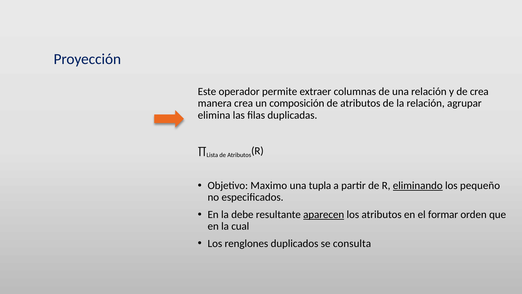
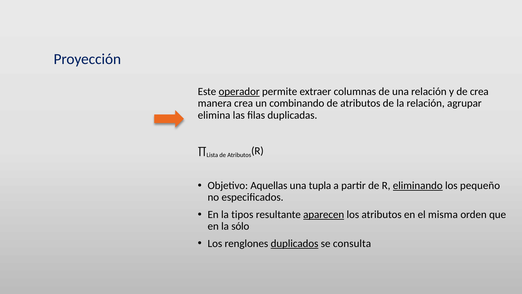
operador underline: none -> present (239, 91)
composición: composición -> combinando (297, 103)
Maximo: Maximo -> Aquellas (269, 185)
debe: debe -> tipos (242, 214)
formar: formar -> misma (443, 214)
cual: cual -> sólo (240, 226)
duplicados underline: none -> present (295, 243)
